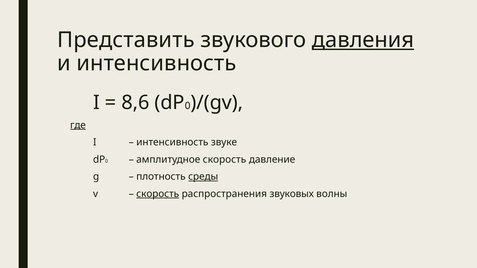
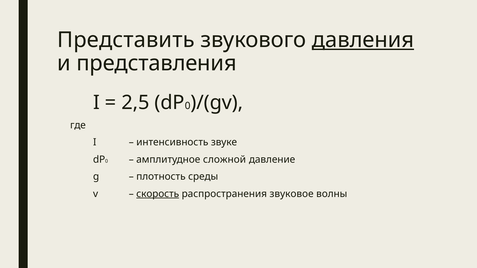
и интенсивность: интенсивность -> представления (157, 63)
8,6: 8,6 -> 2,5 (135, 103)
где underline: present -> none (78, 125)
амплитудное скорость: скорость -> сложной (225, 160)
среды underline: present -> none (203, 177)
звуковых: звуковых -> звуковое (292, 194)
